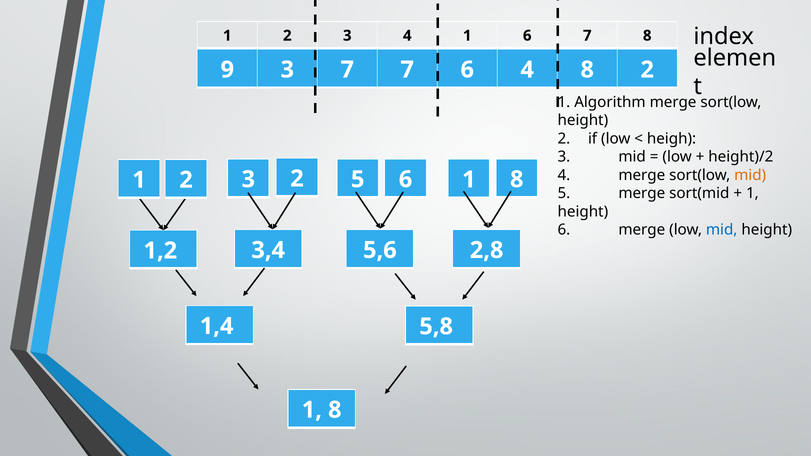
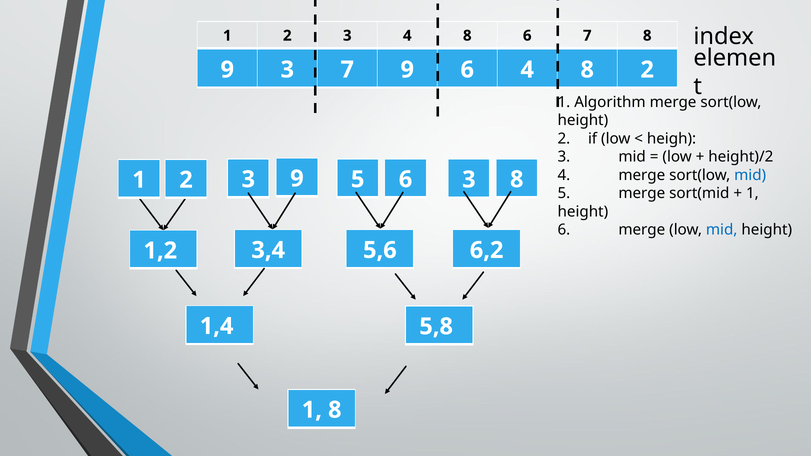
3 4 1: 1 -> 8 (467, 36)
7 7: 7 -> 9 (407, 70)
mid colour: orange -> blue (750, 175)
3 2: 2 -> 9 (297, 179)
6 1: 1 -> 3 (469, 180)
2,8: 2,8 -> 6,2 (487, 250)
